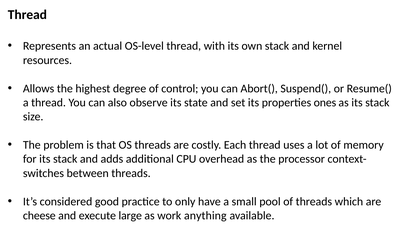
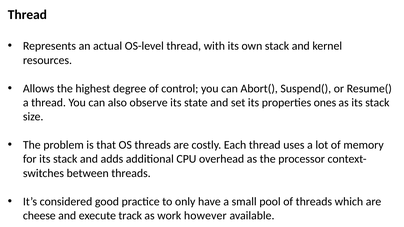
large: large -> track (130, 216)
anything: anything -> however (205, 216)
